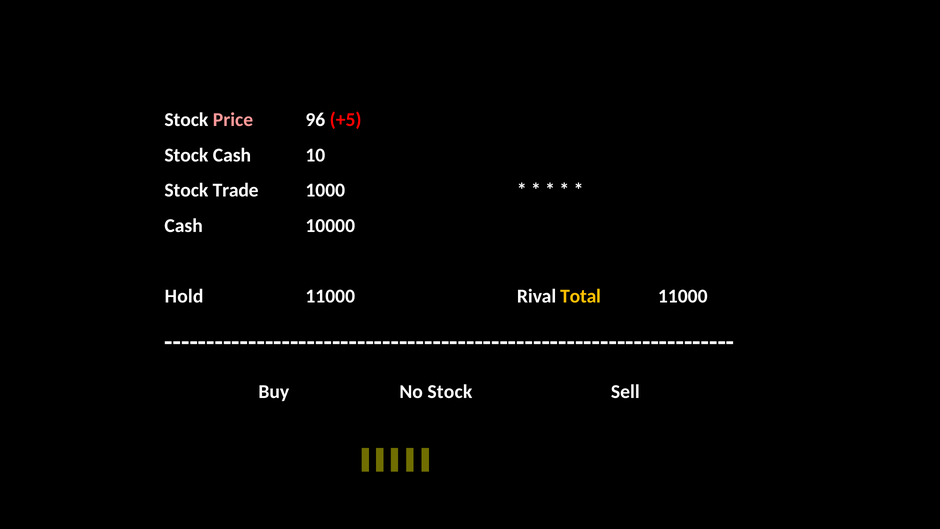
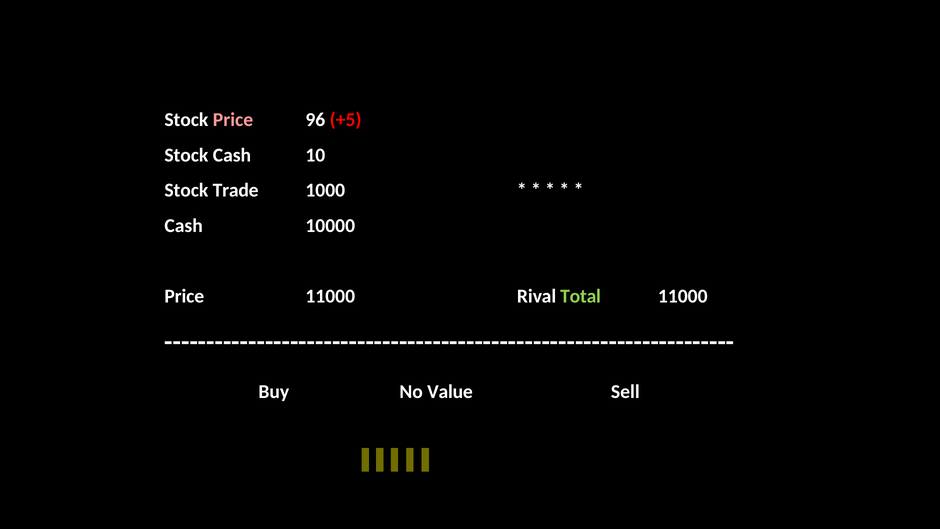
Hold: Hold -> Price (184, 296)
Total colour: yellow -> light green (581, 296)
No Stock: Stock -> Value (450, 392)
